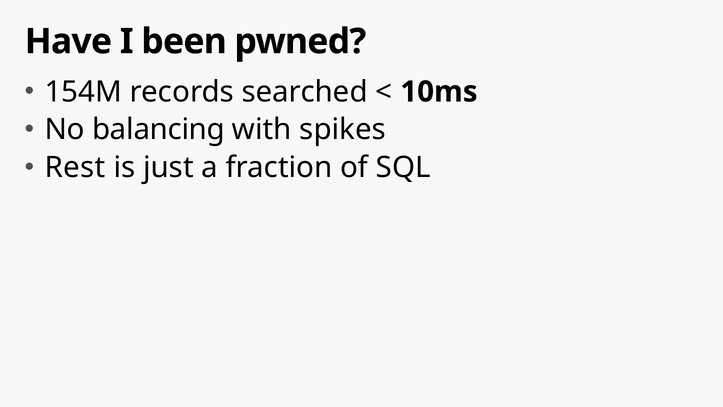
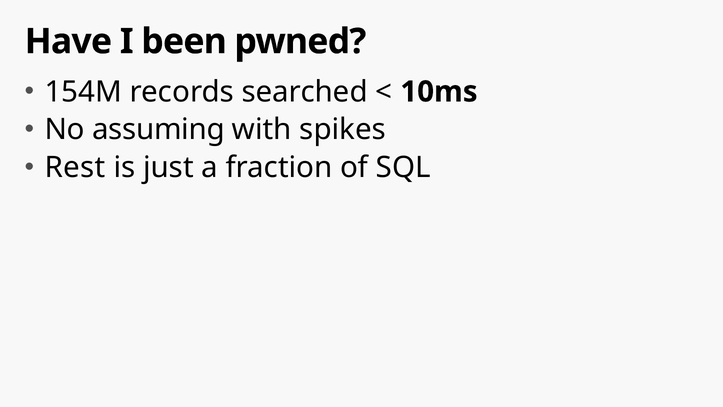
balancing: balancing -> assuming (159, 130)
